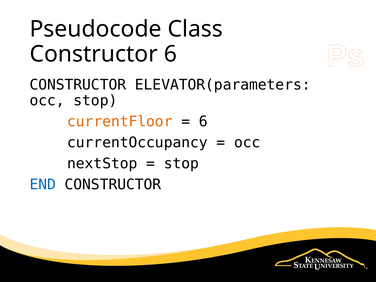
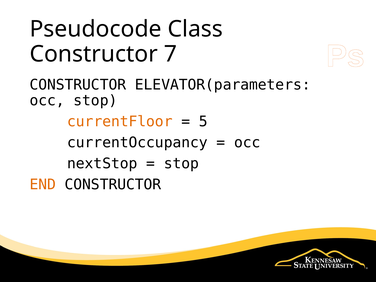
Constructor 6: 6 -> 7 (170, 54)
6: 6 -> 5 (203, 122)
END colour: blue -> orange (43, 185)
